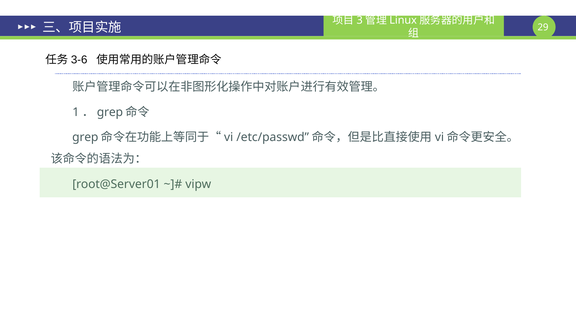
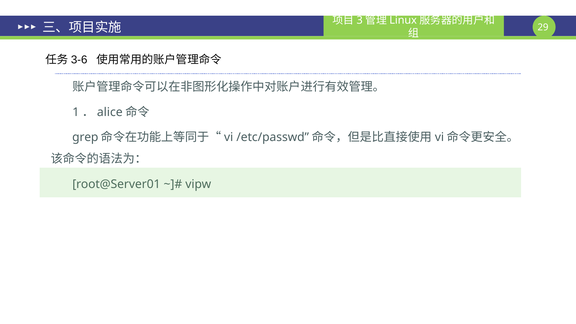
grep: grep -> alice (110, 112)
